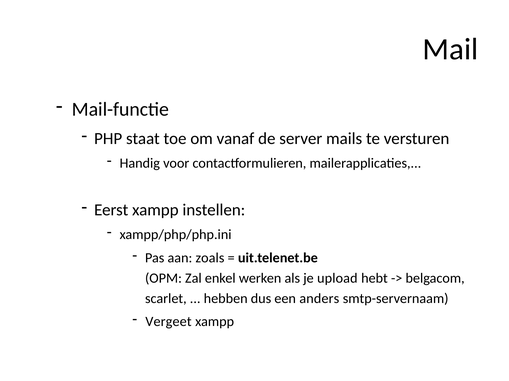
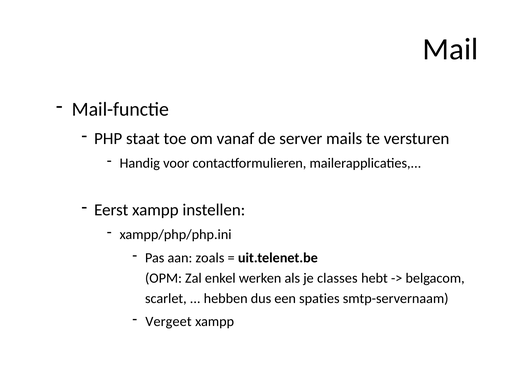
upload: upload -> classes (337, 279)
anders: anders -> spaties (319, 299)
